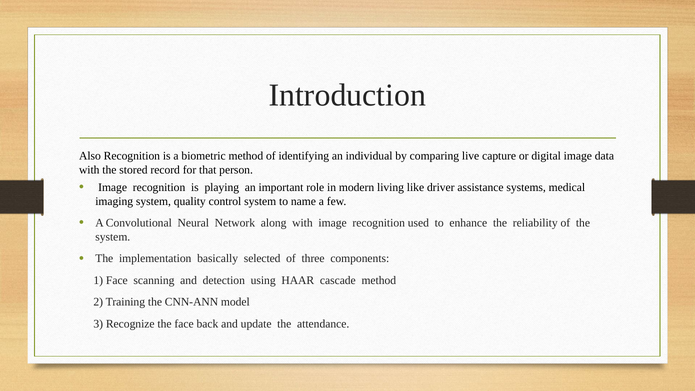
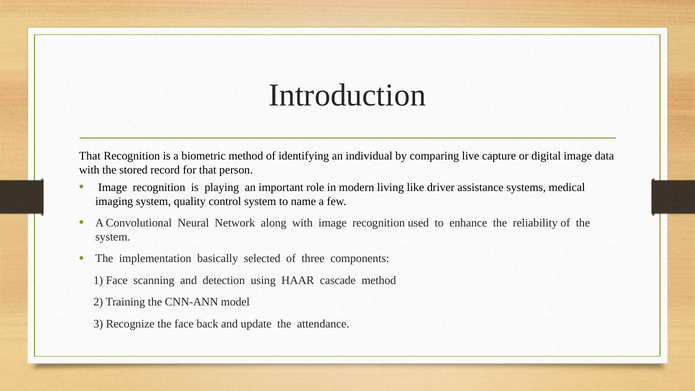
Also: Also -> That (90, 156)
